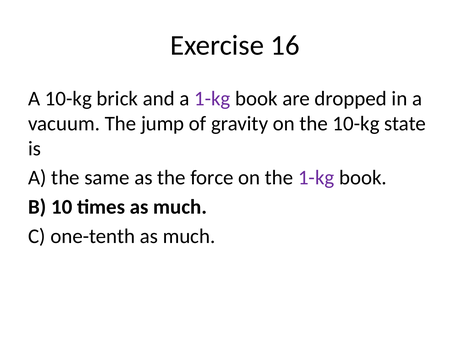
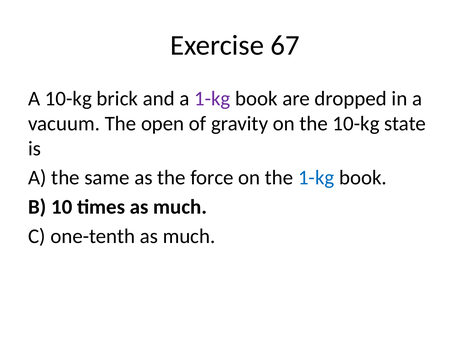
16: 16 -> 67 (285, 45)
jump: jump -> open (163, 124)
1-kg colour: purple -> blue (316, 178)
